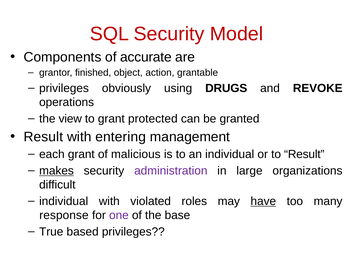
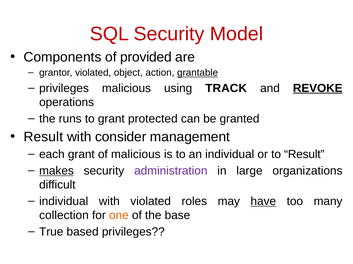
accurate: accurate -> provided (146, 57)
grantor finished: finished -> violated (93, 73)
grantable underline: none -> present (198, 73)
privileges obviously: obviously -> malicious (126, 88)
DRUGS: DRUGS -> TRACK (226, 88)
REVOKE underline: none -> present (318, 88)
view: view -> runs (70, 119)
entering: entering -> consider (121, 137)
response: response -> collection (64, 216)
one colour: purple -> orange (119, 216)
